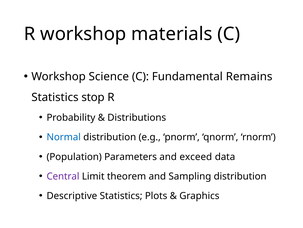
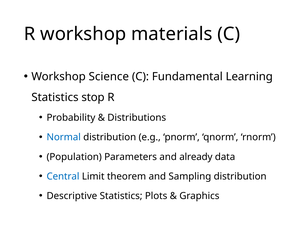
Remains: Remains -> Learning (249, 76)
exceed: exceed -> already (196, 156)
Central colour: purple -> blue (63, 176)
